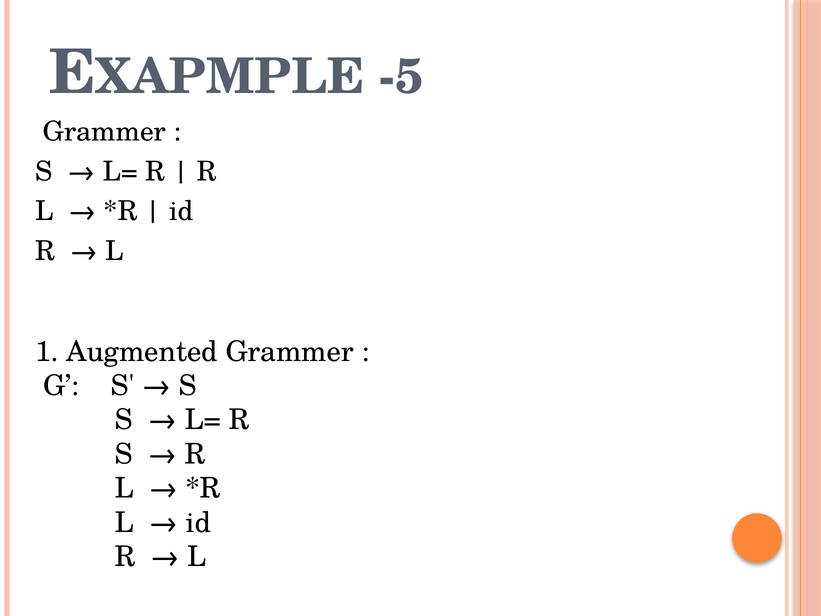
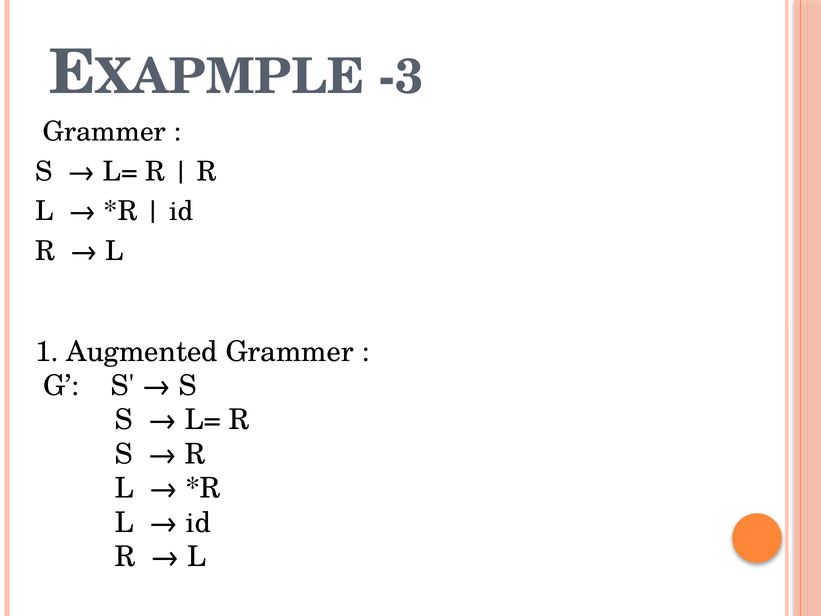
-5: -5 -> -3 (401, 77)
